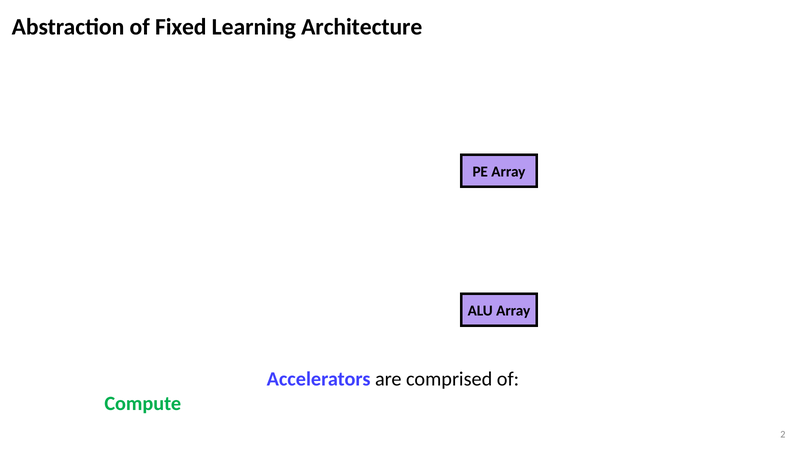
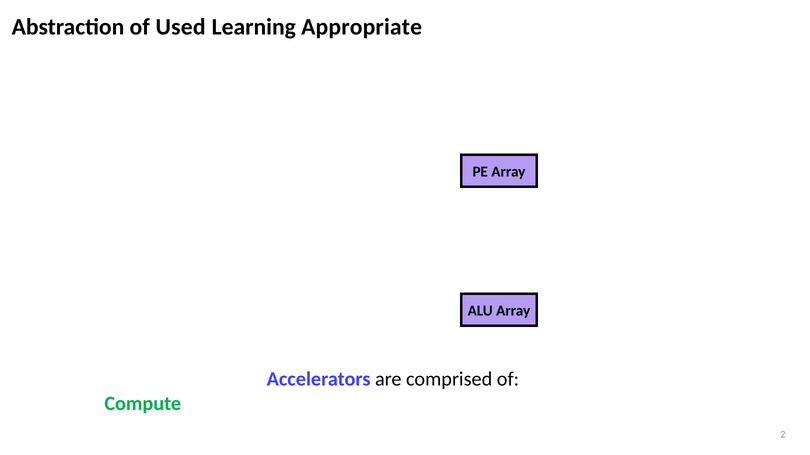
Fixed: Fixed -> Used (181, 27)
Architecture: Architecture -> Appropriate (362, 27)
